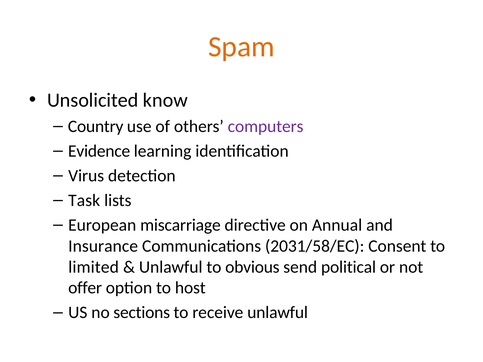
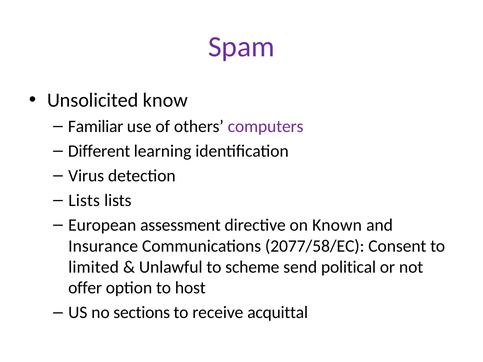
Spam colour: orange -> purple (241, 47)
Country: Country -> Familiar (96, 127)
Evidence: Evidence -> Different (99, 151)
Task: Task -> Lists (84, 201)
miscarriage: miscarriage -> assessment (180, 225)
Annual: Annual -> Known (337, 225)
2031/58/EC: 2031/58/EC -> 2077/58/EC (315, 246)
obvious: obvious -> scheme (252, 267)
receive unlawful: unlawful -> acquittal (278, 313)
